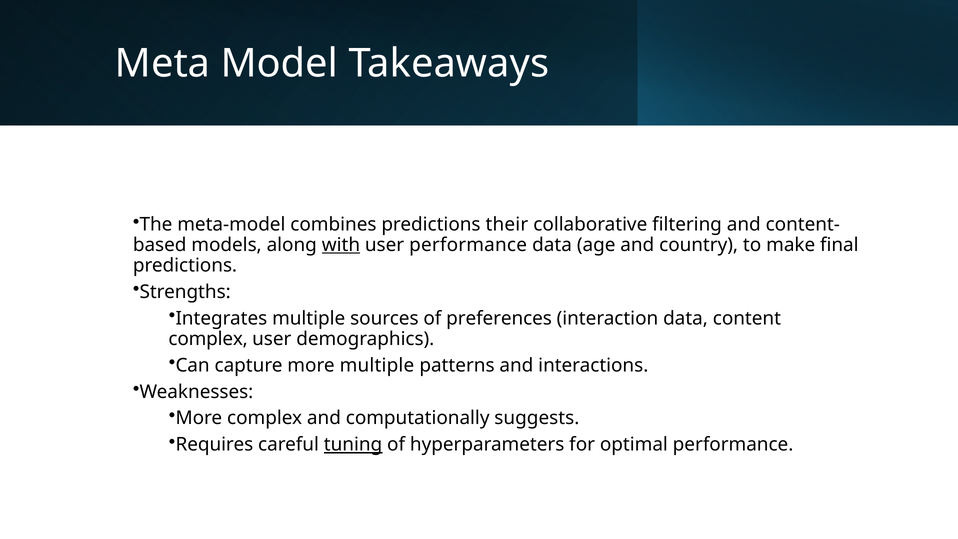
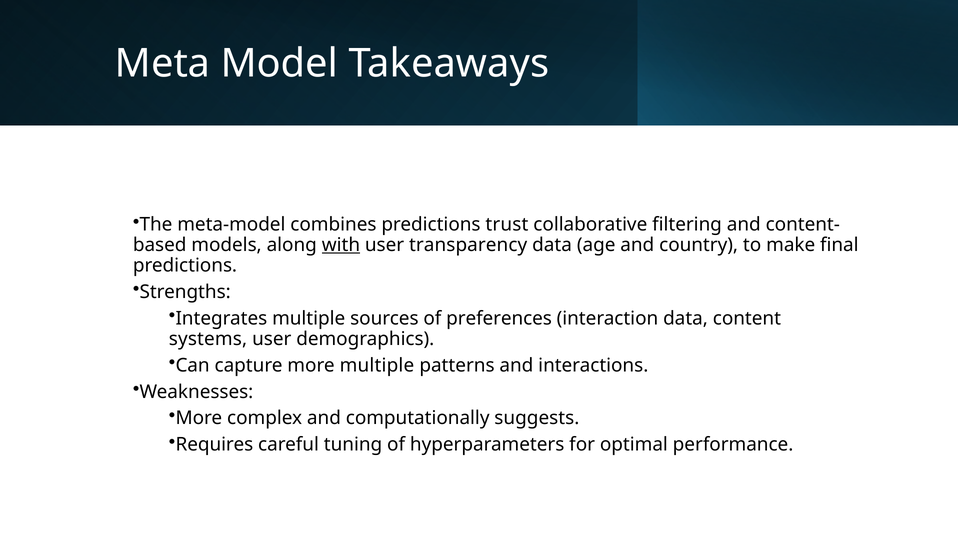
their: their -> trust (507, 225)
user performance: performance -> transparency (468, 245)
complex: complex -> systems (208, 339)
tuning underline: present -> none (353, 445)
